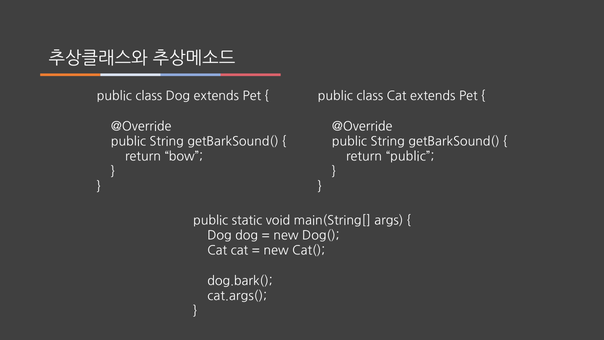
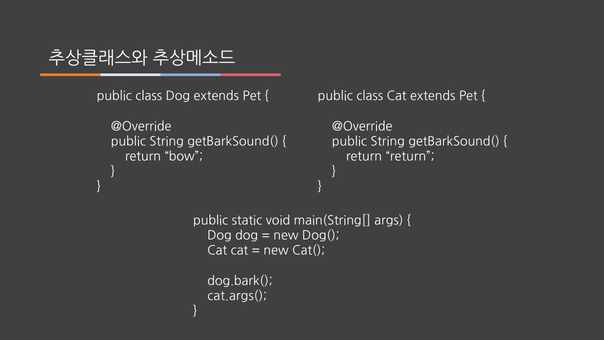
return public: public -> return (410, 156)
